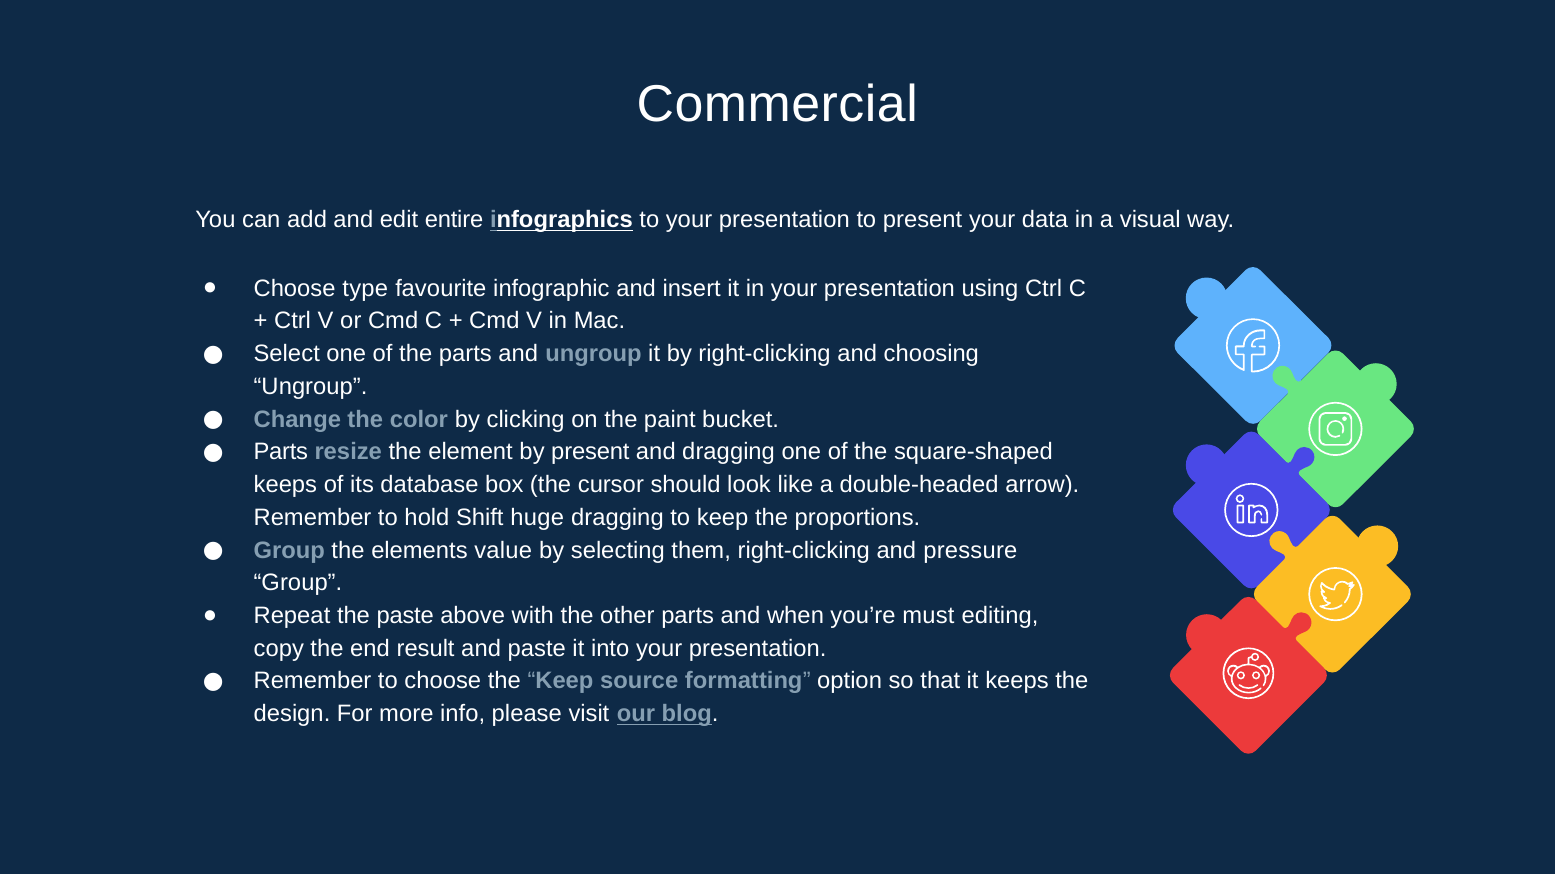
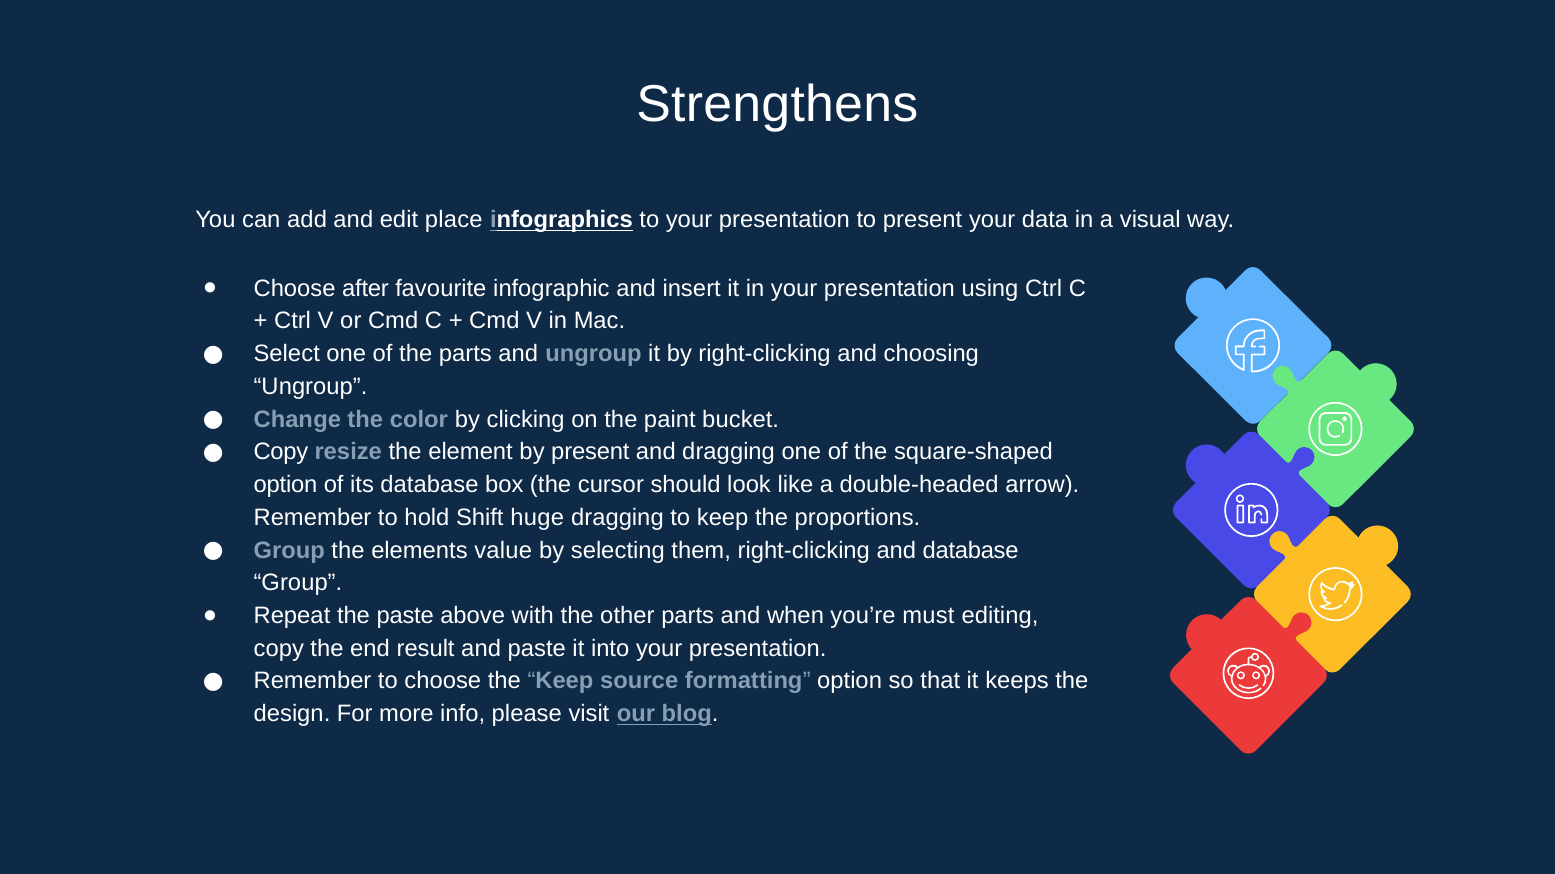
Commercial: Commercial -> Strengthens (777, 105)
entire: entire -> place (454, 220)
type: type -> after (365, 289)
Parts: Parts -> Copy (281, 452)
keeps: keeps -> option (285, 485)
and pressure: pressure -> database (971, 551)
